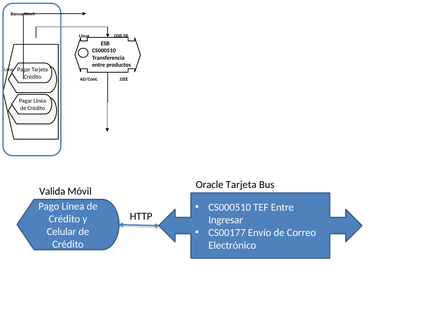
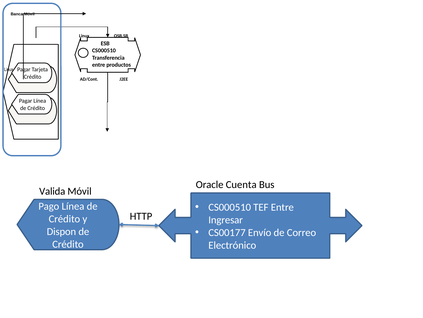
Oracle Tarjeta: Tarjeta -> Cuenta (241, 184)
Celular: Celular -> Dispon (61, 231)
